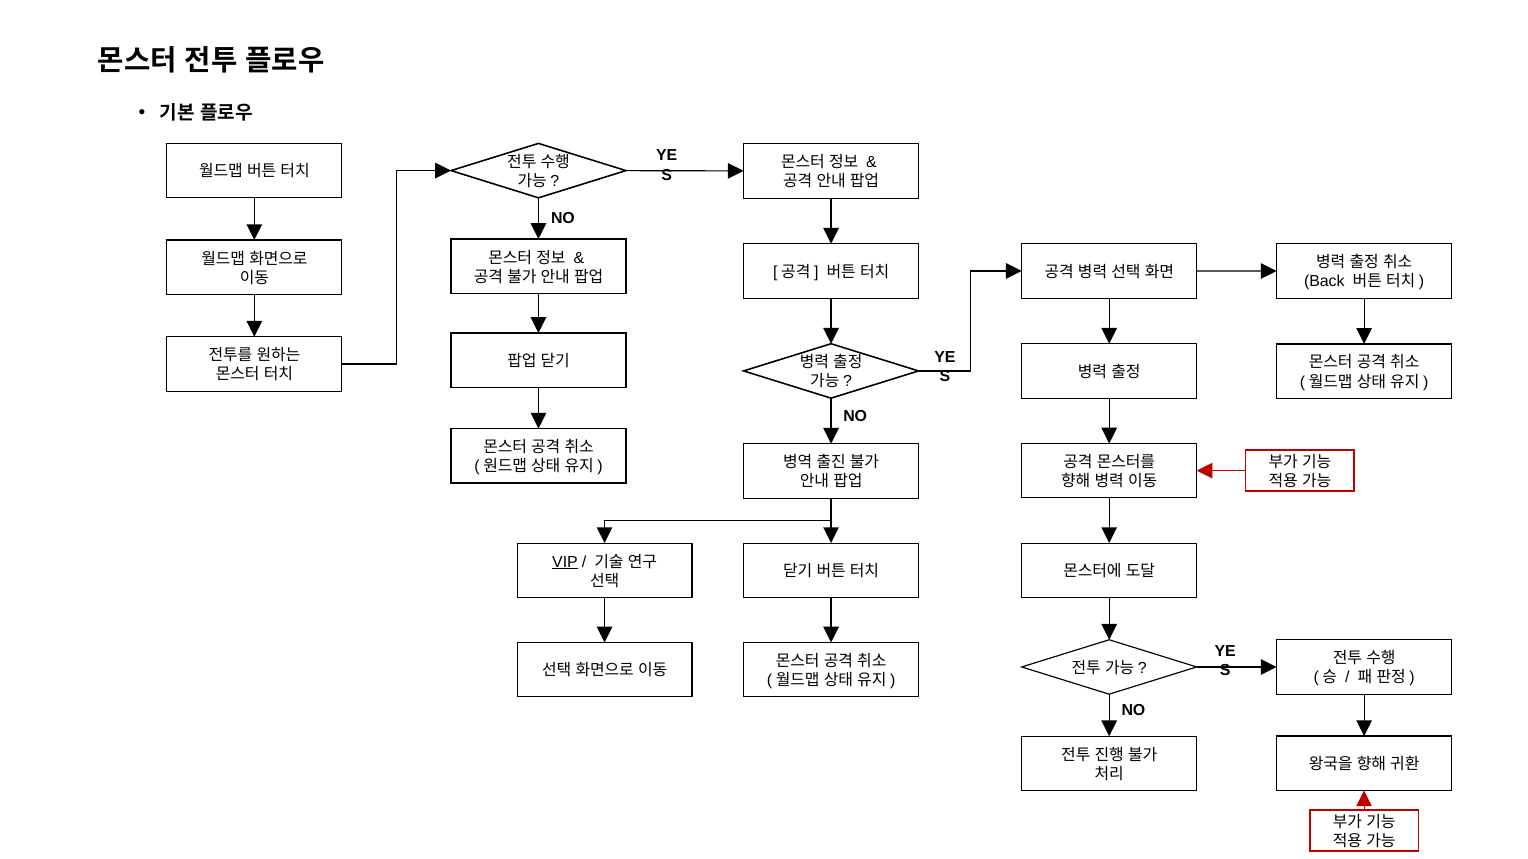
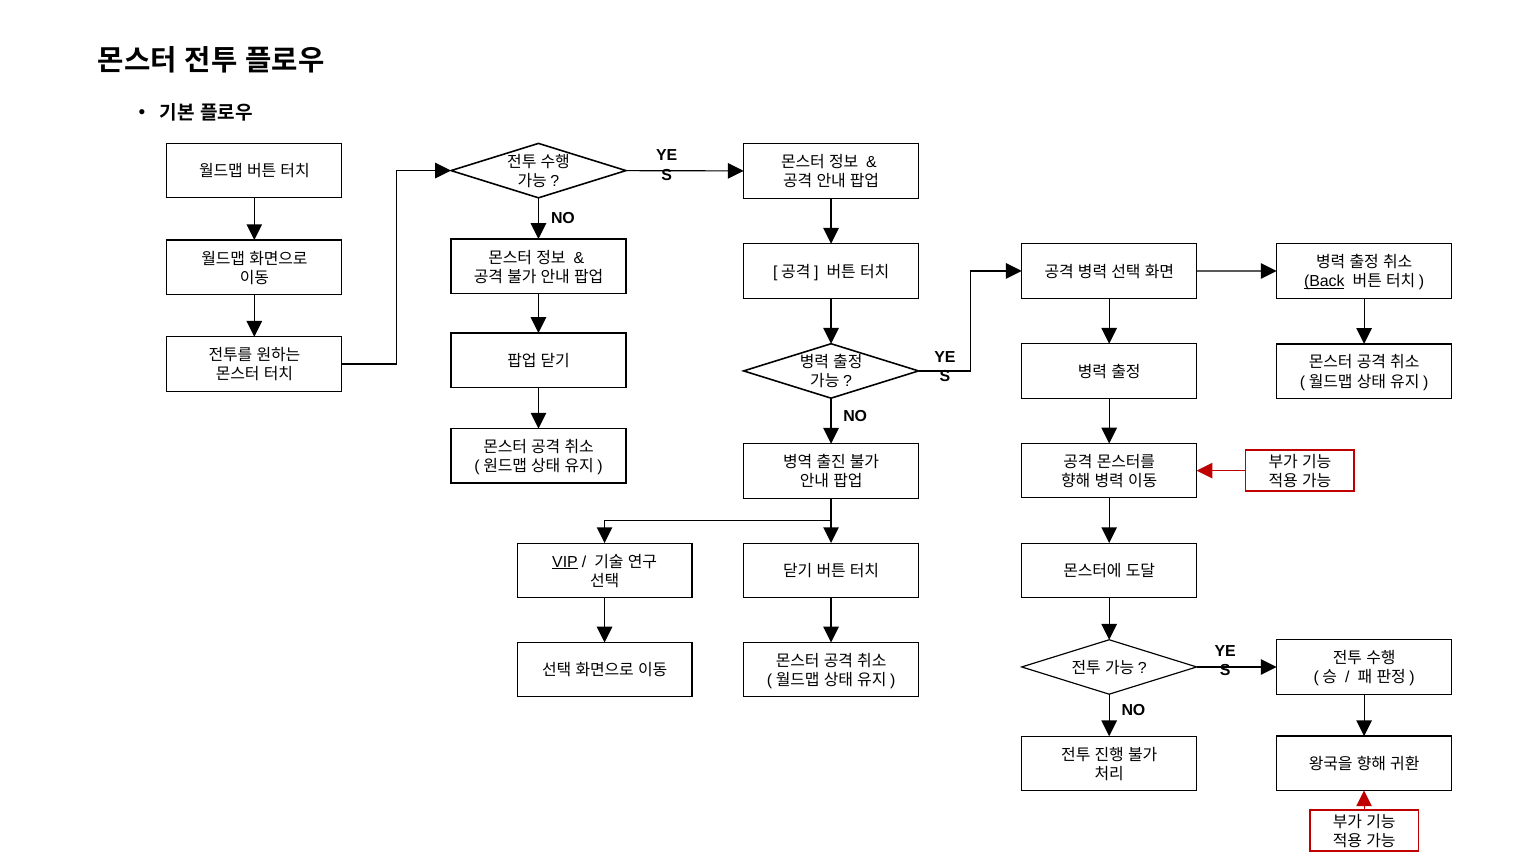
Back underline: none -> present (1324, 282)
